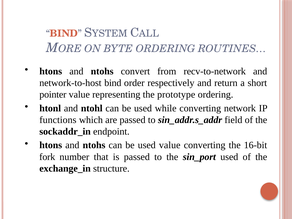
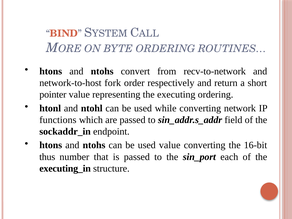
network-to-host bind: bind -> fork (113, 83)
prototype: prototype -> executing (176, 95)
fork: fork -> thus (47, 157)
sin_port used: used -> each (229, 157)
exchange_in: exchange_in -> executing_in (65, 169)
